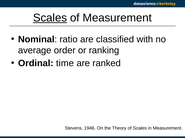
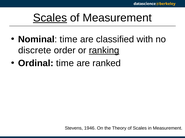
Nominal ratio: ratio -> time (69, 39)
average: average -> discrete (35, 51)
ranking underline: none -> present (104, 51)
